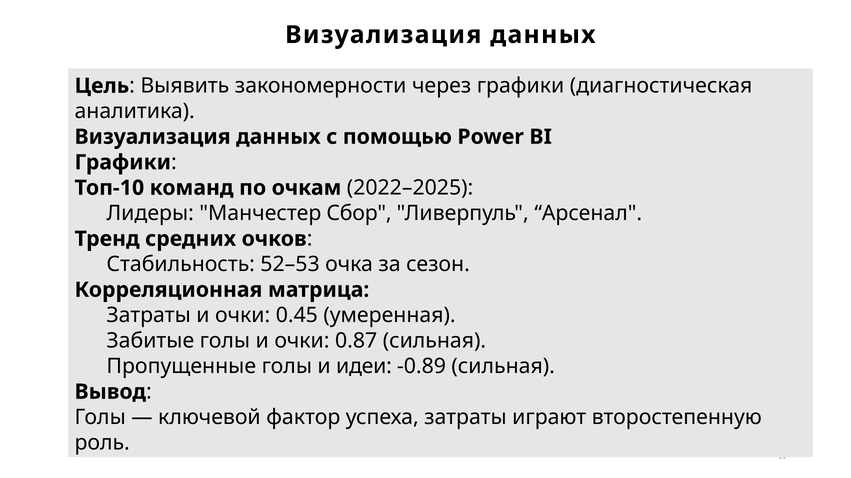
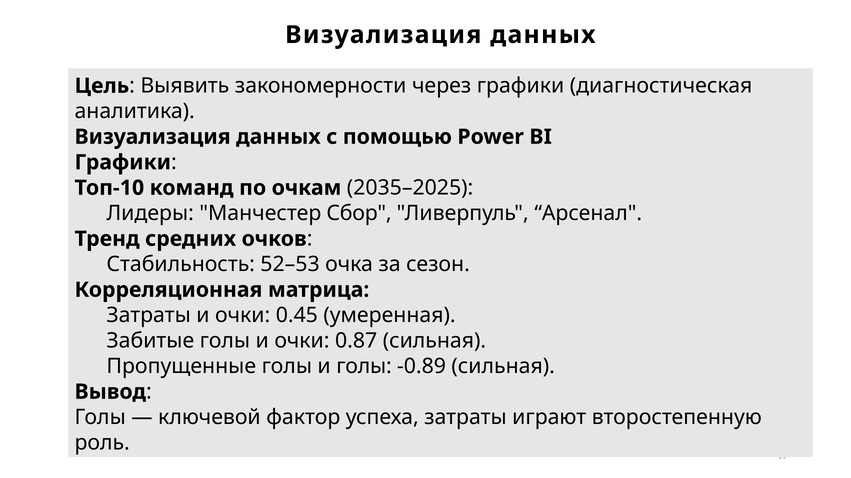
2022–2025: 2022–2025 -> 2035–2025 (410, 188)
и идеи: идеи -> голы (364, 367)
